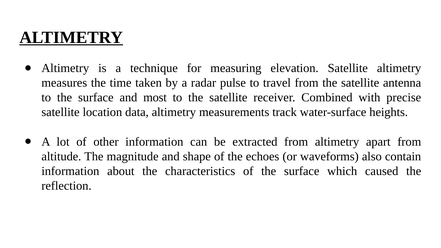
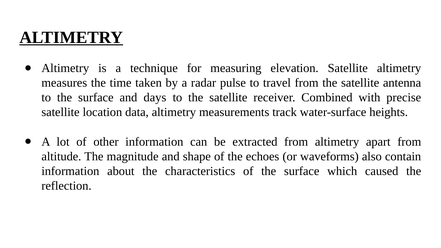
most: most -> days (155, 98)
